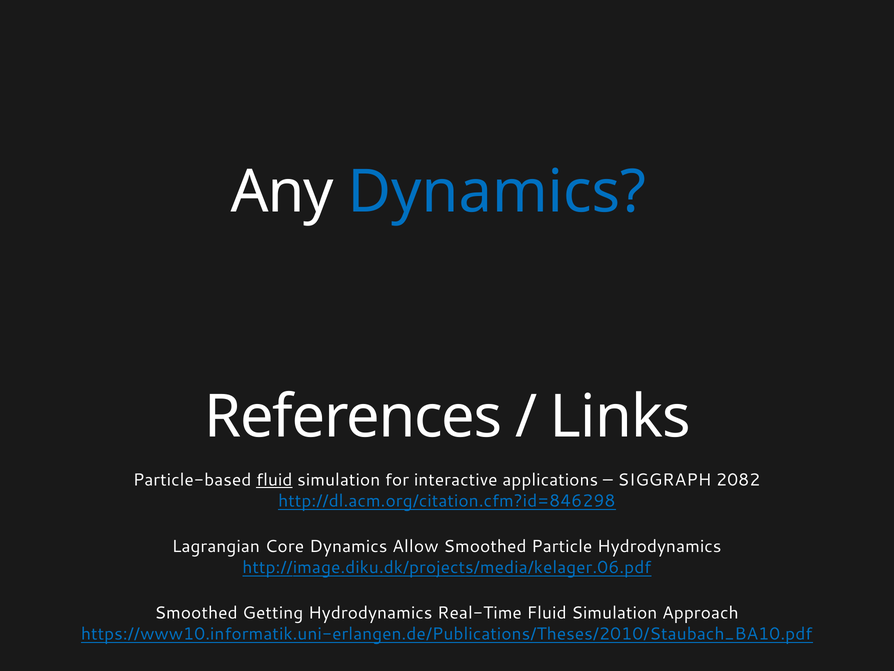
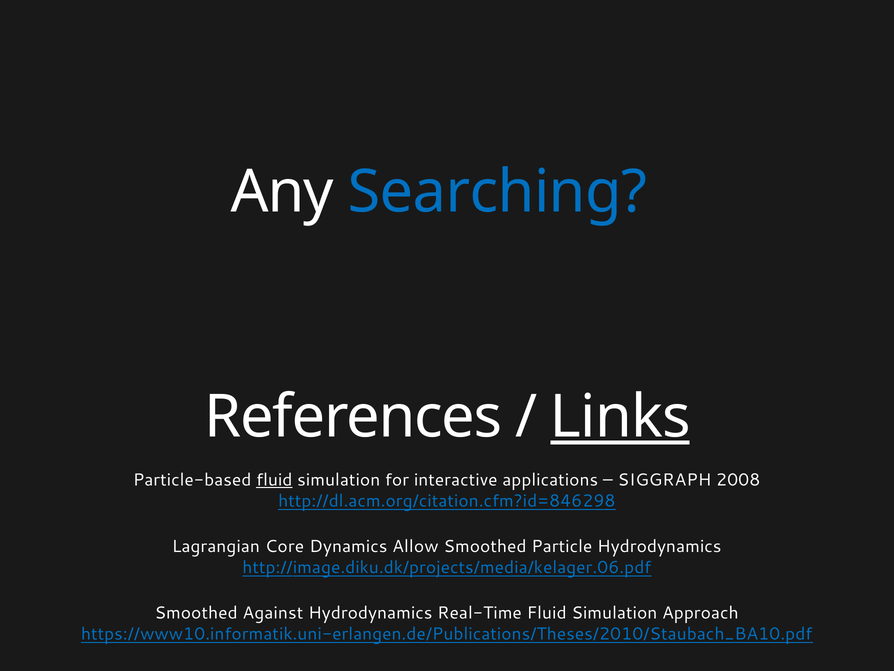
Any Dynamics: Dynamics -> Searching (497, 192)
Links underline: none -> present (620, 417)
2082: 2082 -> 2008 (738, 480)
Getting: Getting -> Against (273, 613)
